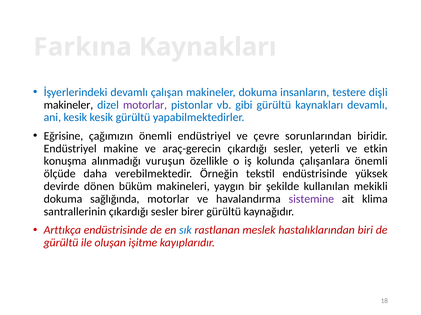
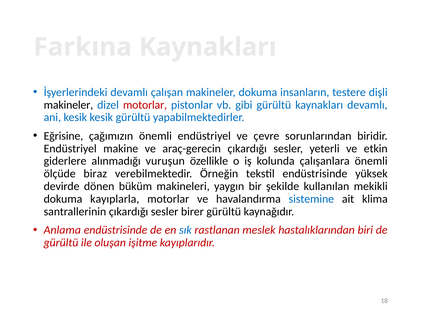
motorlar colour: purple -> red (145, 105)
konuşma: konuşma -> giderlere (65, 162)
daha: daha -> biraz (95, 174)
sağlığında: sağlığında -> kayıplarla (115, 199)
sistemine colour: purple -> blue (311, 199)
Arttıkça: Arttıkça -> Anlama (62, 231)
